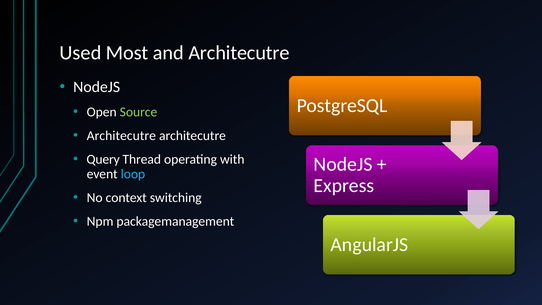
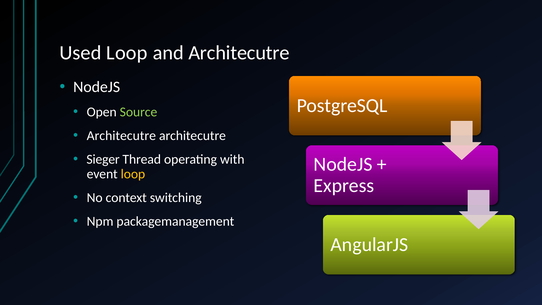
Used Most: Most -> Loop (127, 53)
Query: Query -> Sieger (103, 159)
loop colour: light blue -> yellow (133, 174)
